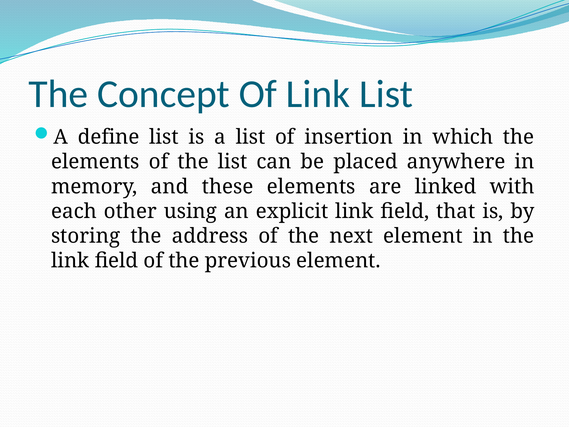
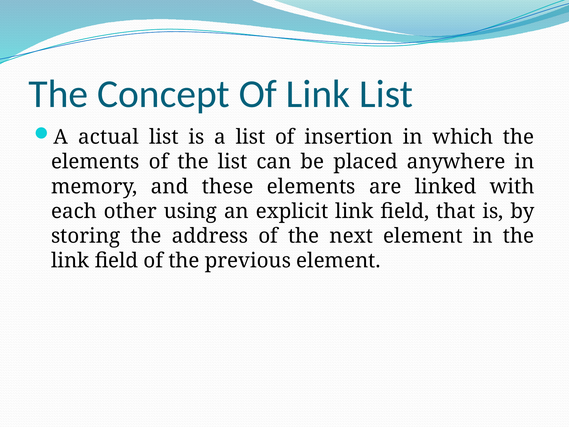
define: define -> actual (109, 137)
